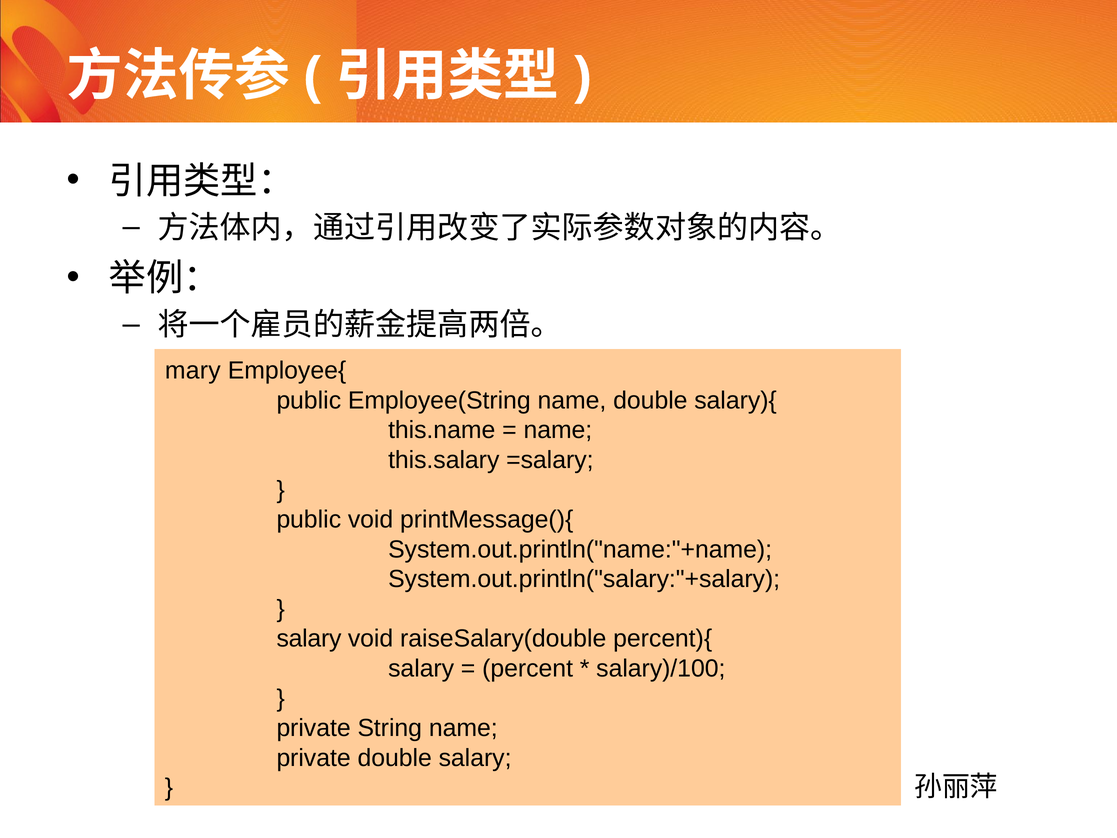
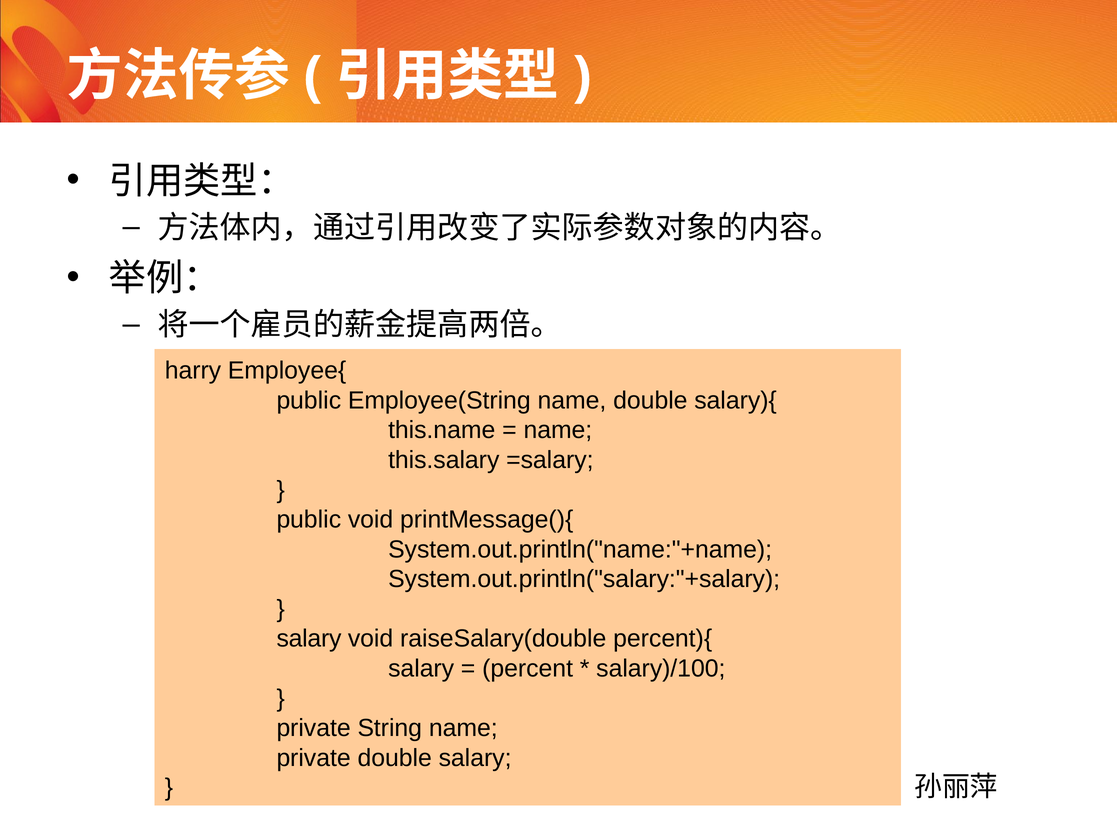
mary: mary -> harry (193, 371)
